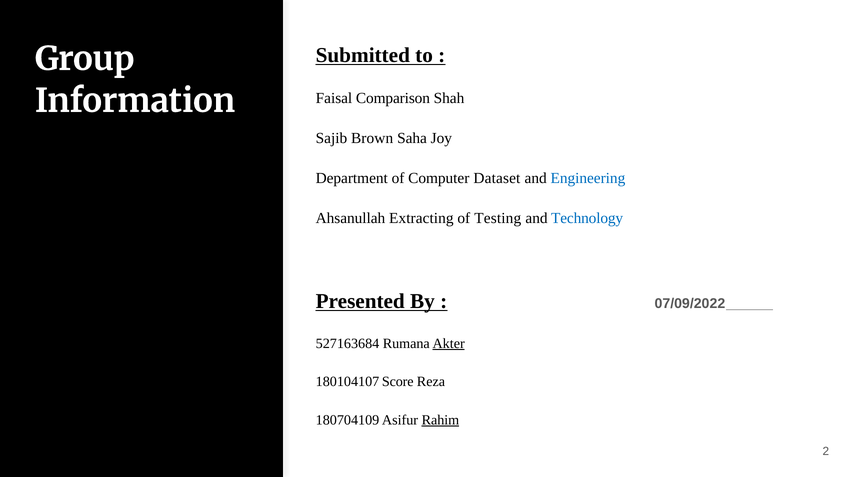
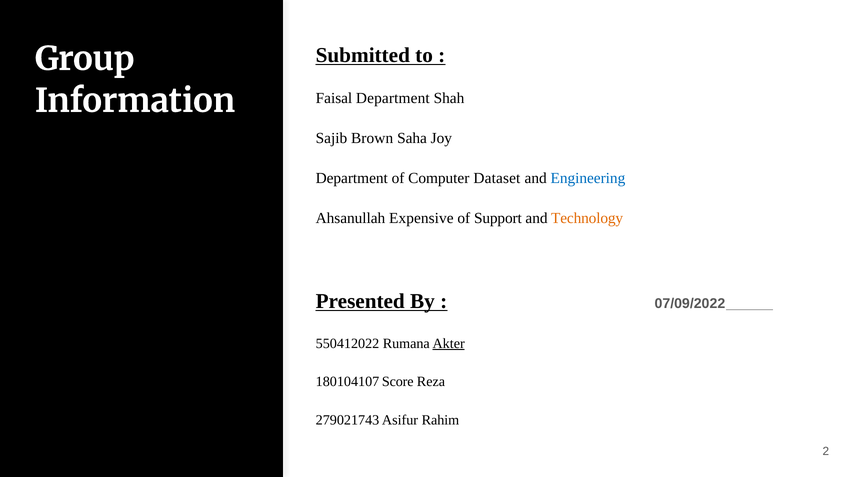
Faisal Comparison: Comparison -> Department (393, 98)
Extracting: Extracting -> Expensive (421, 218)
Testing: Testing -> Support (498, 218)
Technology colour: blue -> orange (587, 218)
527163684: 527163684 -> 550412022 (348, 344)
180704109: 180704109 -> 279021743 (348, 421)
Rahim underline: present -> none (440, 421)
